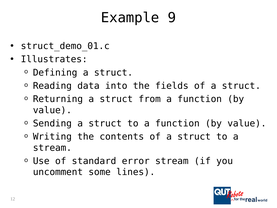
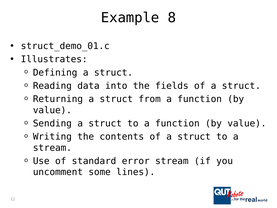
9: 9 -> 8 (172, 18)
